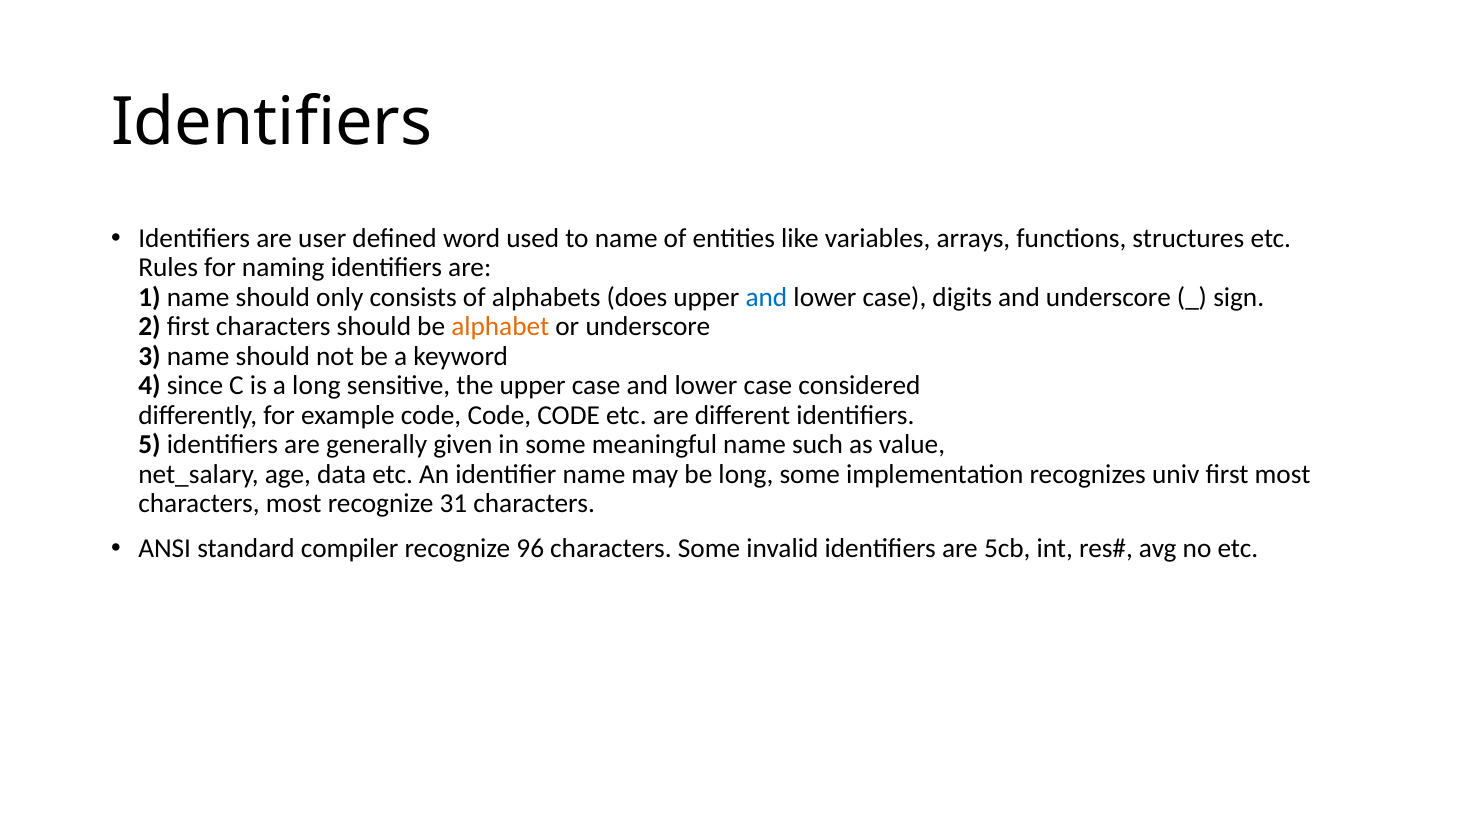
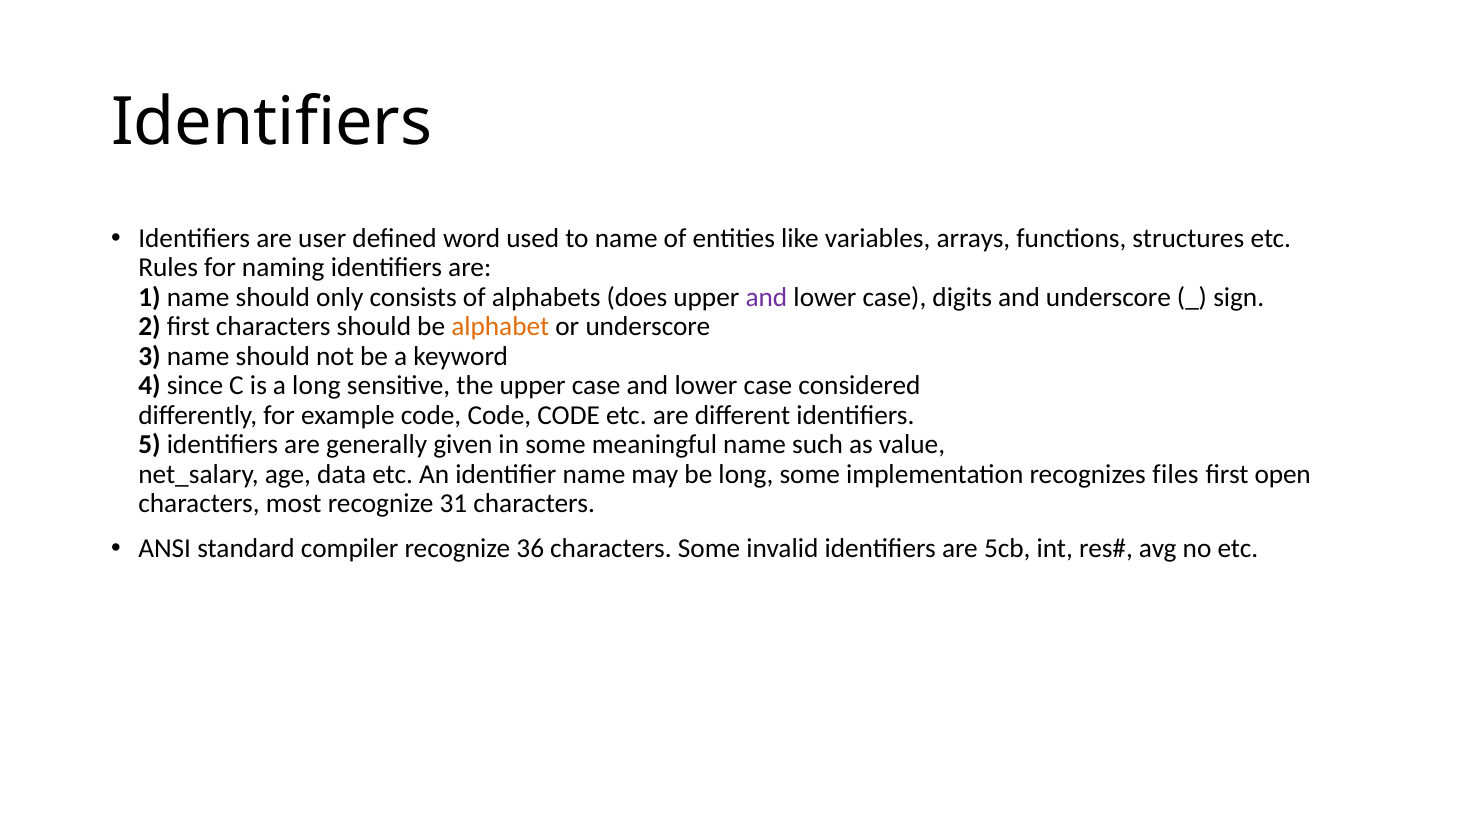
and colour: blue -> purple (766, 297)
univ: univ -> files (1176, 474)
first most: most -> open (1283, 474)
96: 96 -> 36 (530, 549)
